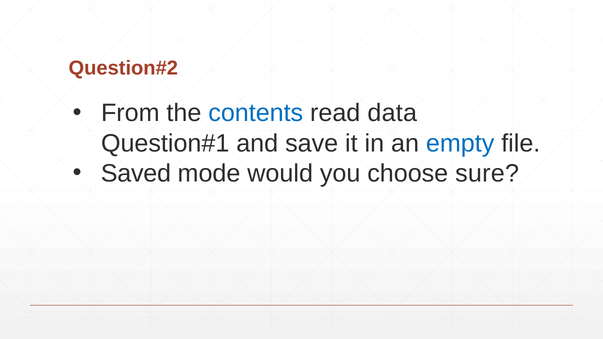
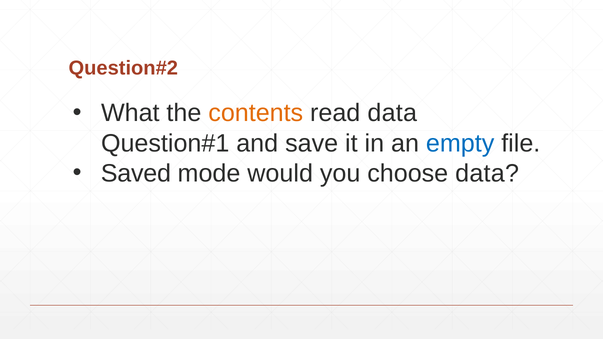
From: From -> What (130, 113)
contents colour: blue -> orange (256, 113)
choose sure: sure -> data (487, 173)
